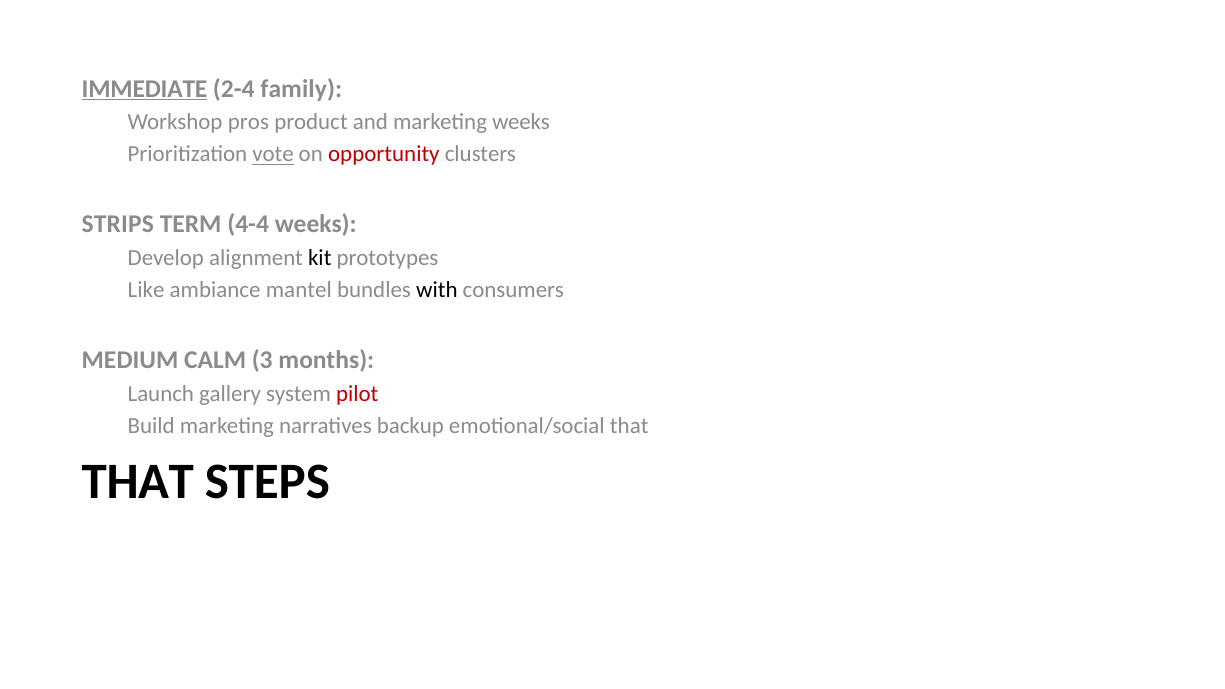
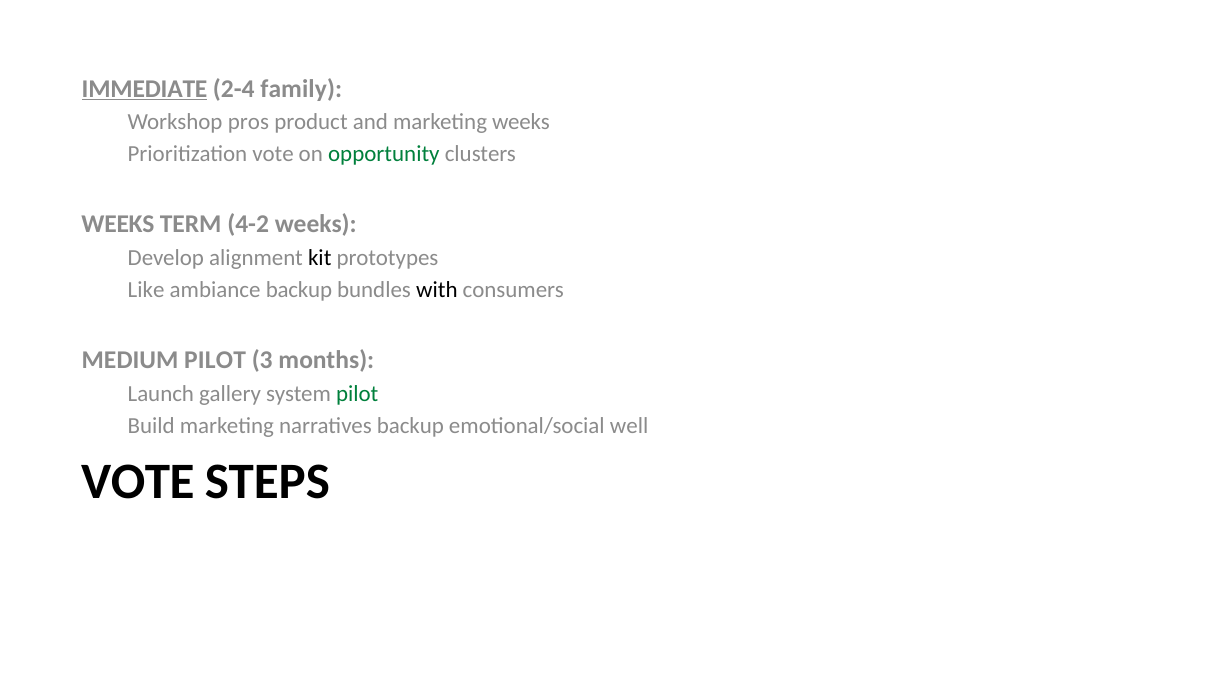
vote underline: present -> none (273, 154)
opportunity colour: red -> green (384, 154)
STRIPS: STRIPS -> WEEKS (118, 225)
4-4: 4-4 -> 4-2 (248, 225)
ambiance mantel: mantel -> backup (299, 290)
MEDIUM CALM: CALM -> PILOT (215, 360)
pilot colour: red -> green (357, 394)
emotional/social that: that -> well (629, 426)
THAT: THAT -> VOTE (138, 482)
